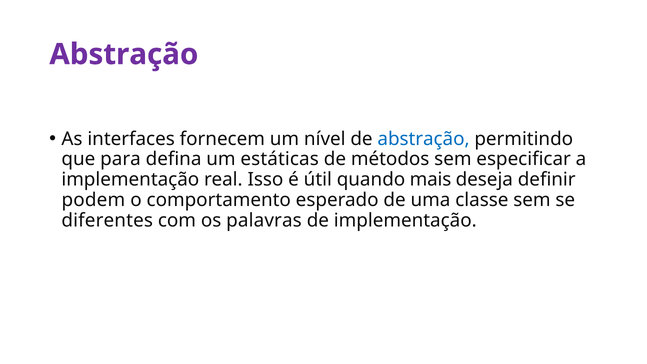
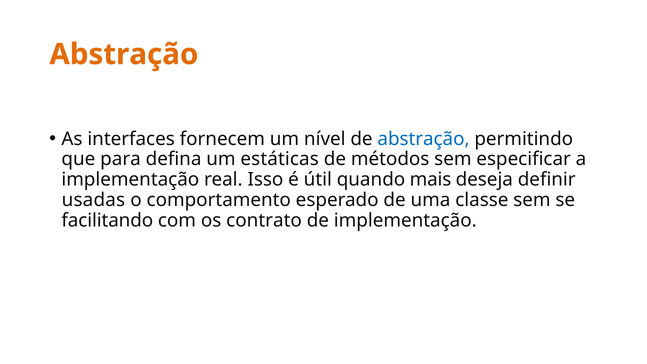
Abstração colour: purple -> orange (124, 54)
podem: podem -> usadas (93, 200)
diferentes: diferentes -> facilitando (107, 220)
palavras: palavras -> contrato (264, 220)
